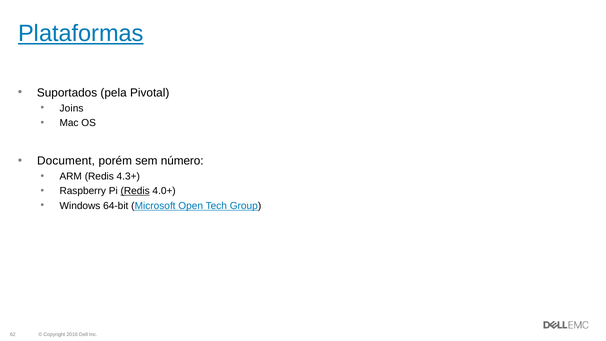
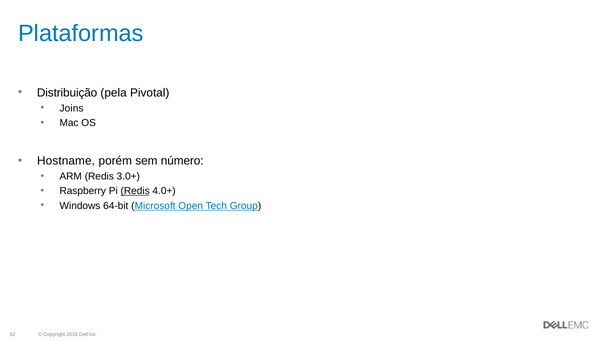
Plataformas underline: present -> none (81, 34)
Suportados: Suportados -> Distribuição (67, 93)
Document: Document -> Hostname (66, 161)
4.3+: 4.3+ -> 3.0+ (128, 176)
